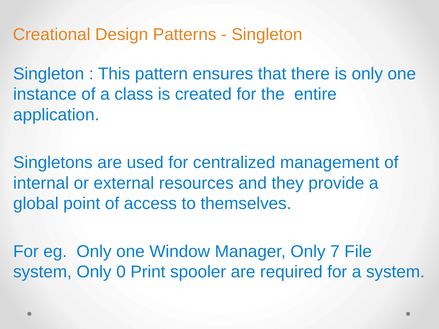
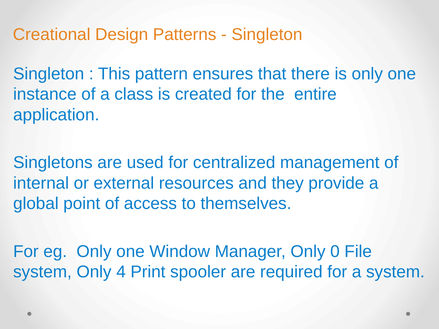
7: 7 -> 0 (335, 252)
0: 0 -> 4 (121, 272)
